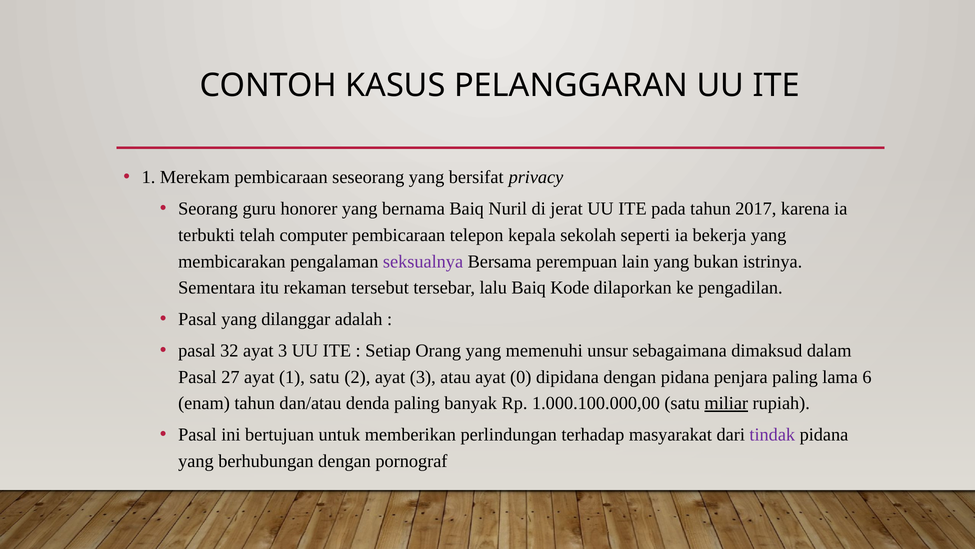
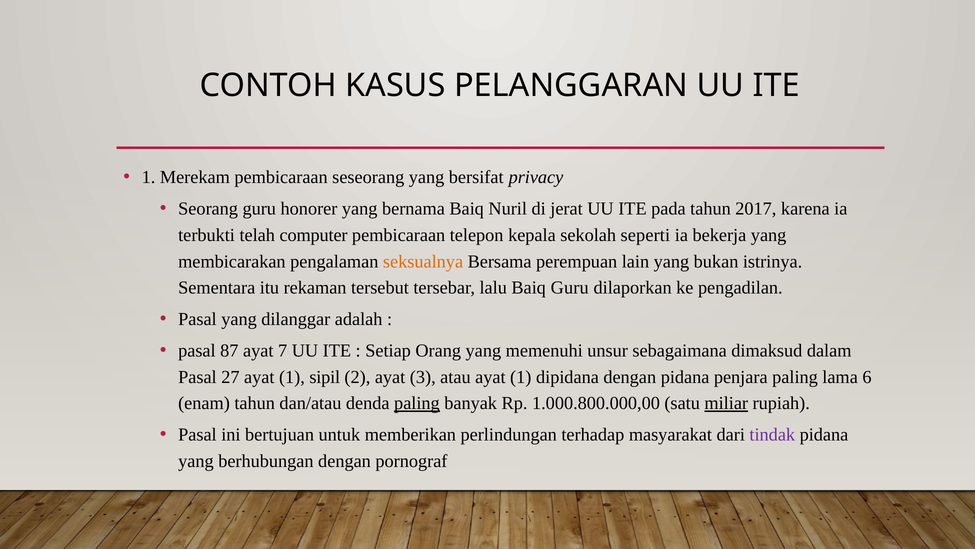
seksualnya colour: purple -> orange (423, 261)
Baiq Kode: Kode -> Guru (570, 288)
32: 32 -> 87 (229, 350)
3: 3 -> 7 (283, 350)
1 satu: satu -> sipil (325, 377)
atau ayat 0: 0 -> 1 (521, 377)
paling underline: none -> present (417, 403)
1.000.100.000,00: 1.000.100.000,00 -> 1.000.800.000,00 (596, 403)
